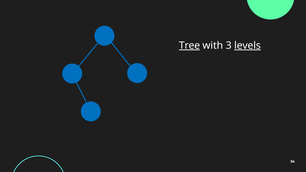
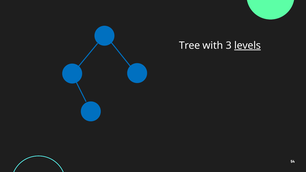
Tree underline: present -> none (189, 45)
